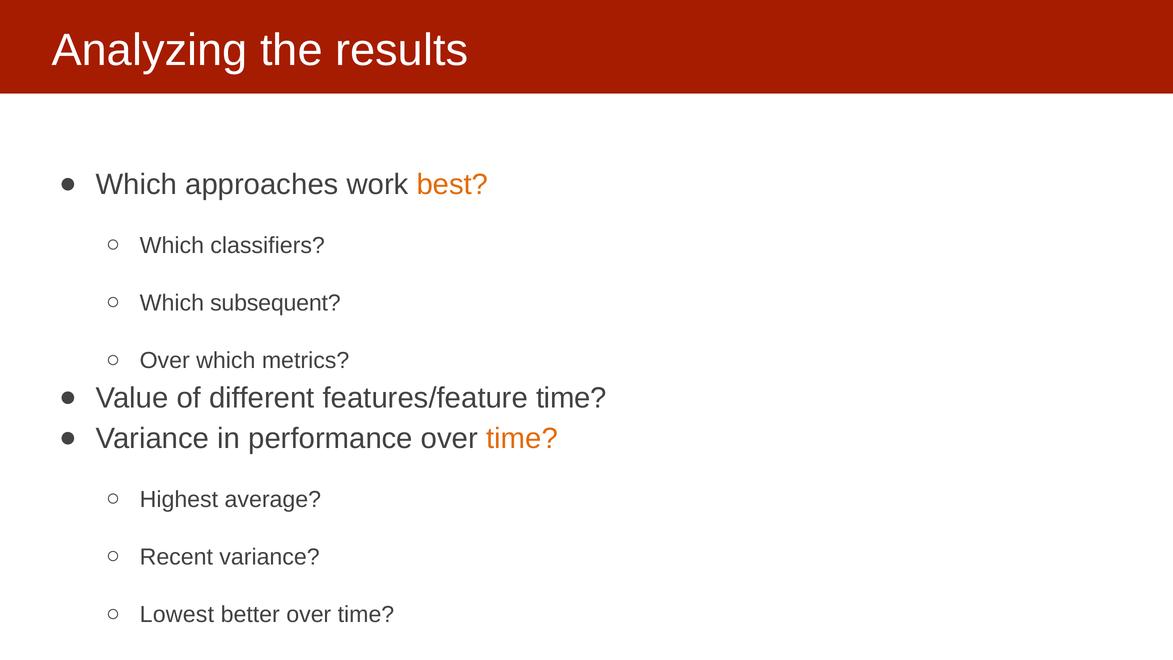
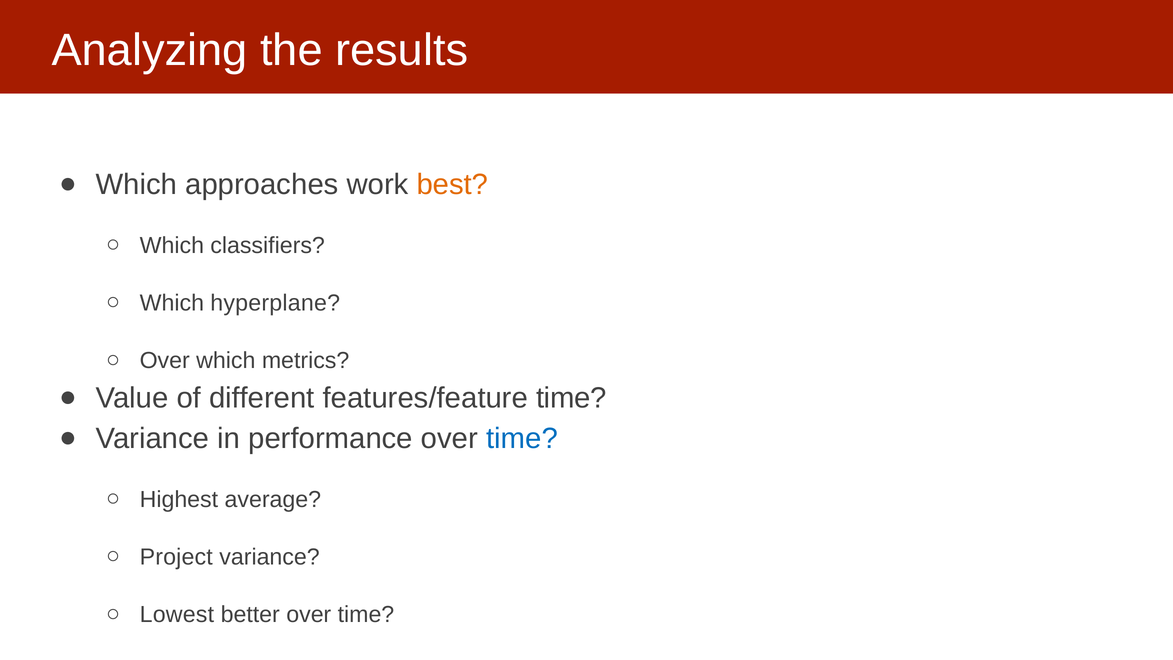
subsequent: subsequent -> hyperplane (275, 303)
time colour: orange -> blue (522, 438)
Recent: Recent -> Project (176, 557)
